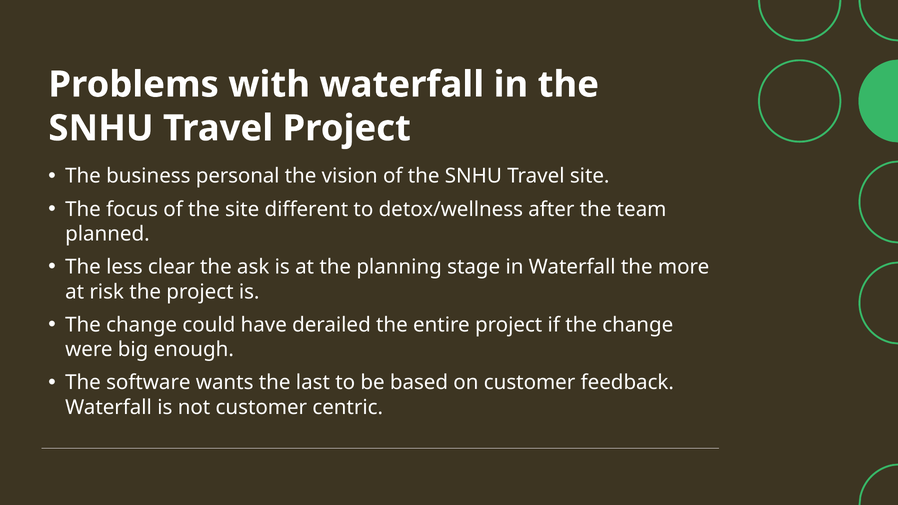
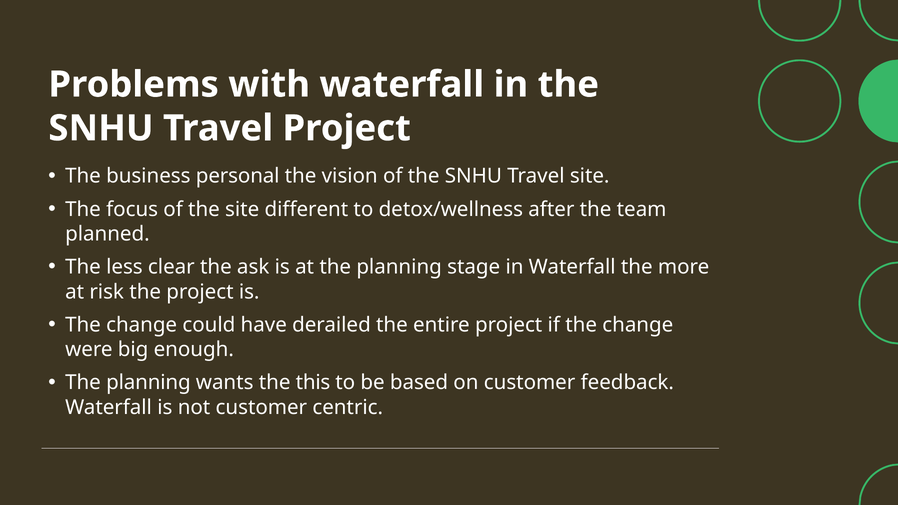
software: software -> planning (148, 383)
last: last -> this (313, 383)
